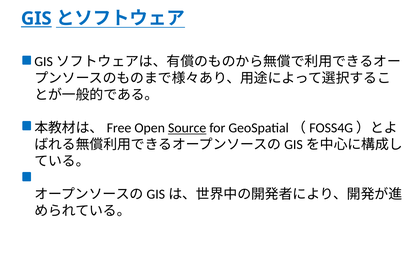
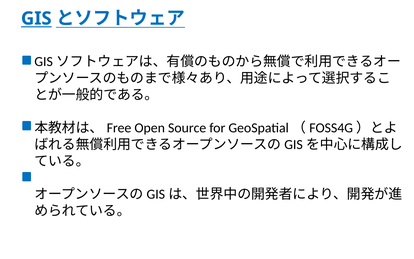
Source underline: present -> none (187, 128)
